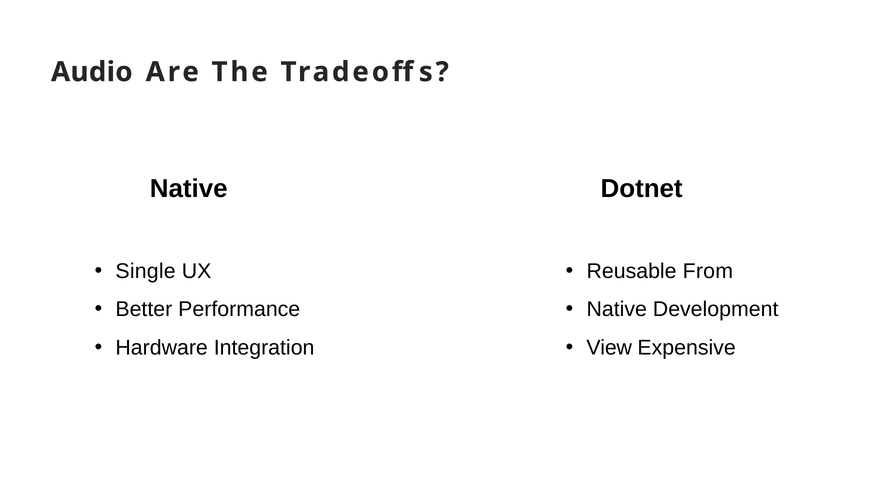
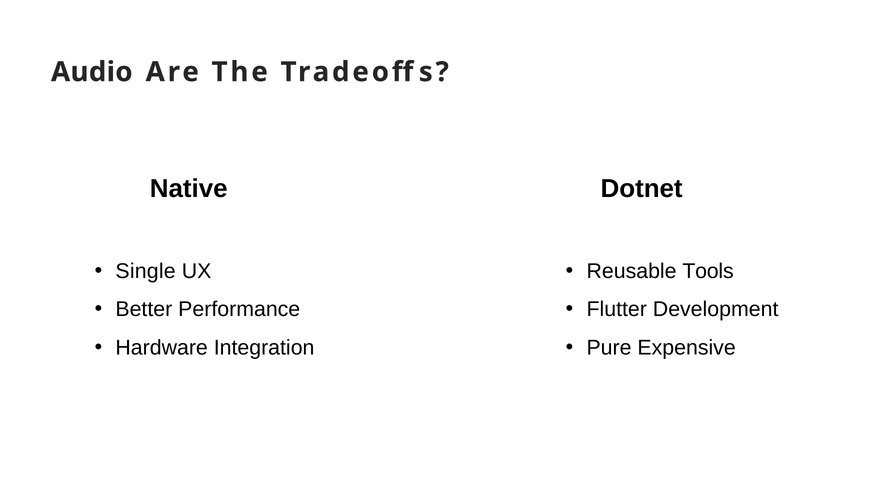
From: From -> Tools (708, 271)
Native: Native -> Flutter (617, 310)
View: View -> Pure (609, 348)
